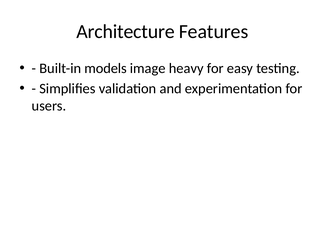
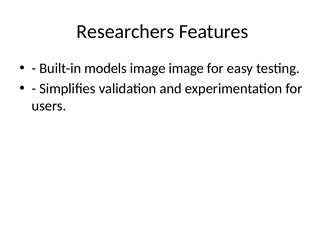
Architecture: Architecture -> Researchers (125, 31)
image heavy: heavy -> image (186, 68)
